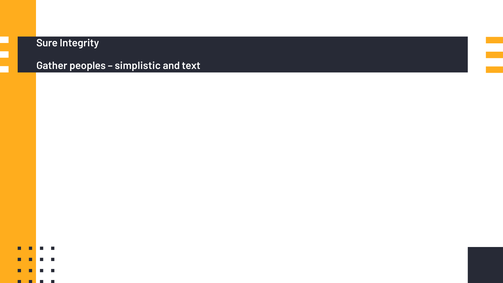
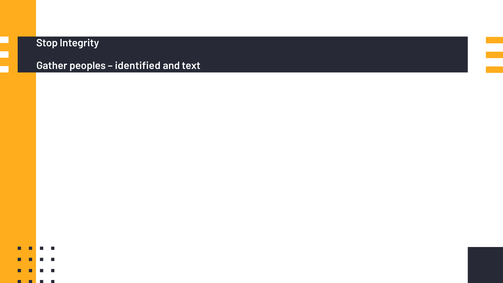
Sure: Sure -> Stop (47, 43)
simplistic: simplistic -> identified (138, 66)
